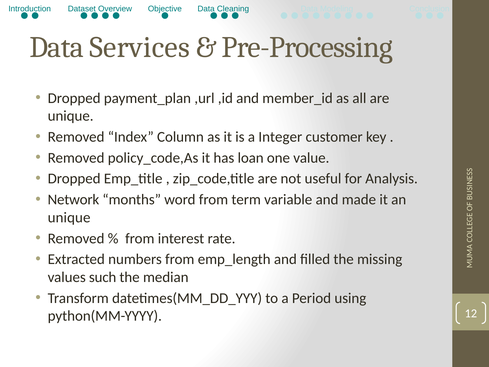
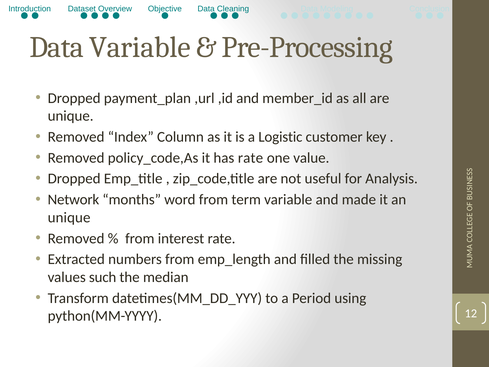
Data Services: Services -> Variable (140, 47)
Integer: Integer -> Logistic (280, 137)
has loan: loan -> rate (250, 158)
